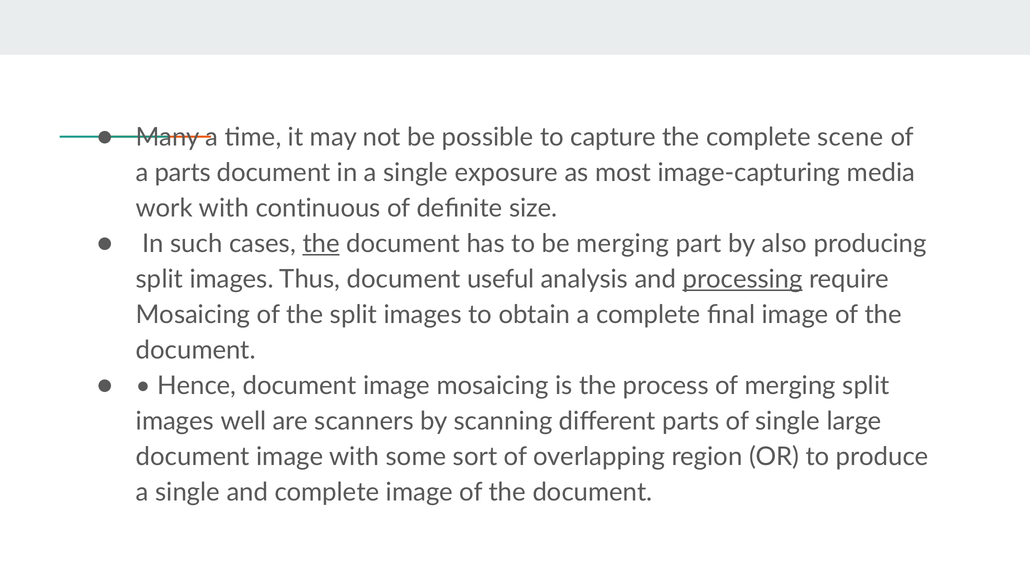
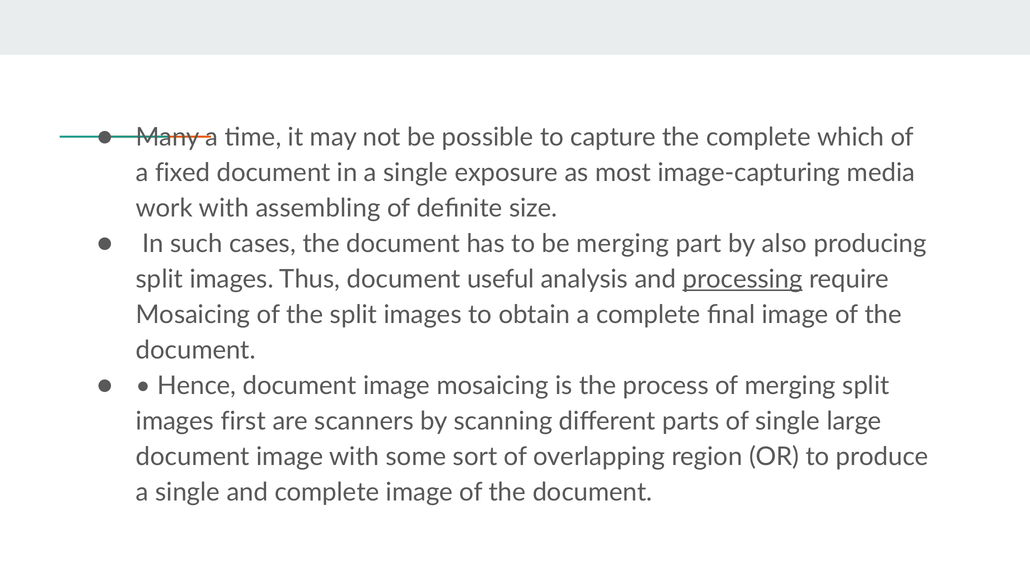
scene: scene -> which (851, 137)
a parts: parts -> fixed (183, 173)
continuous: continuous -> assembling (318, 208)
the underline: present -> none (321, 244)
well: well -> first (243, 421)
